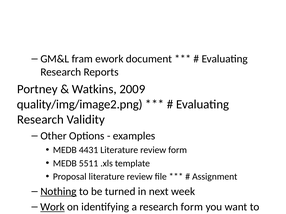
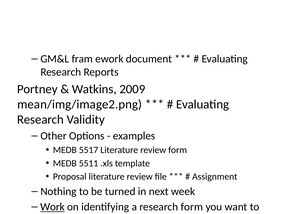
quality/img/image2.png: quality/img/image2.png -> mean/img/image2.png (80, 105)
4431: 4431 -> 5517 (89, 150)
Nothing underline: present -> none (58, 192)
